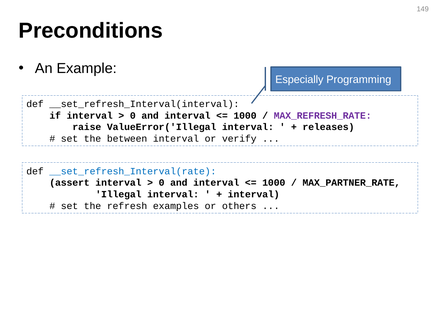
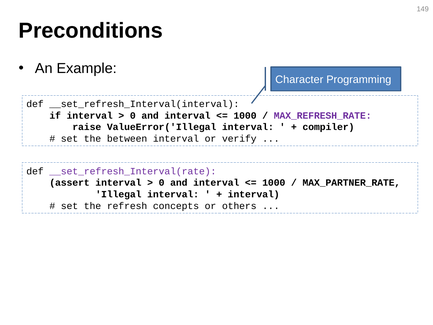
Especially: Especially -> Character (299, 80)
releases: releases -> compiler (328, 127)
__set_refresh_Interval(rate colour: blue -> purple (133, 171)
examples: examples -> concepts (176, 206)
